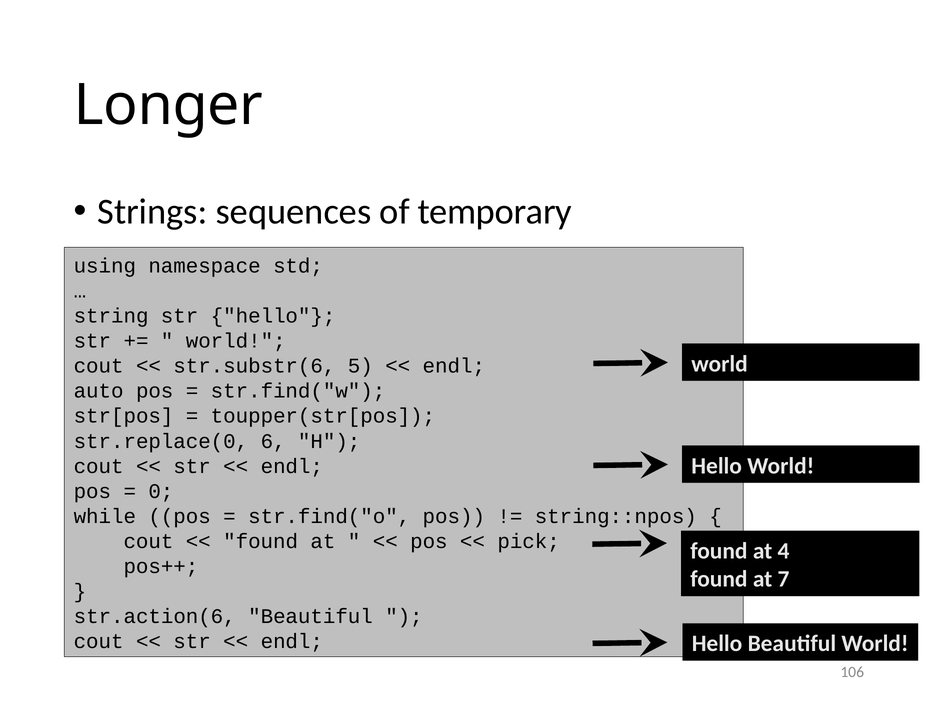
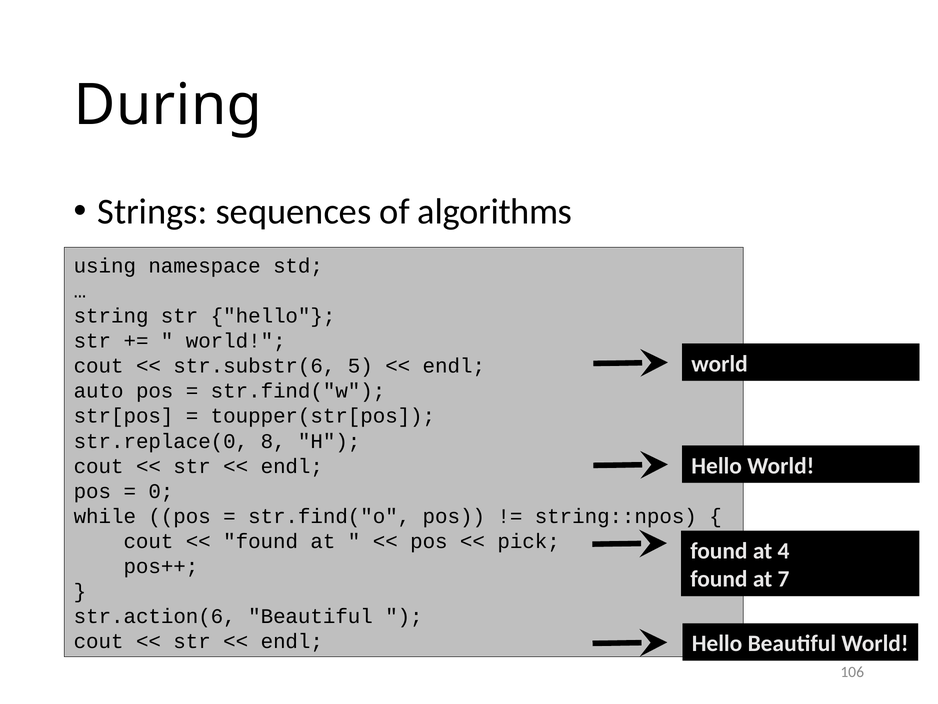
Longer: Longer -> During (168, 105)
temporary: temporary -> algorithms (495, 211)
6: 6 -> 8 (273, 441)
